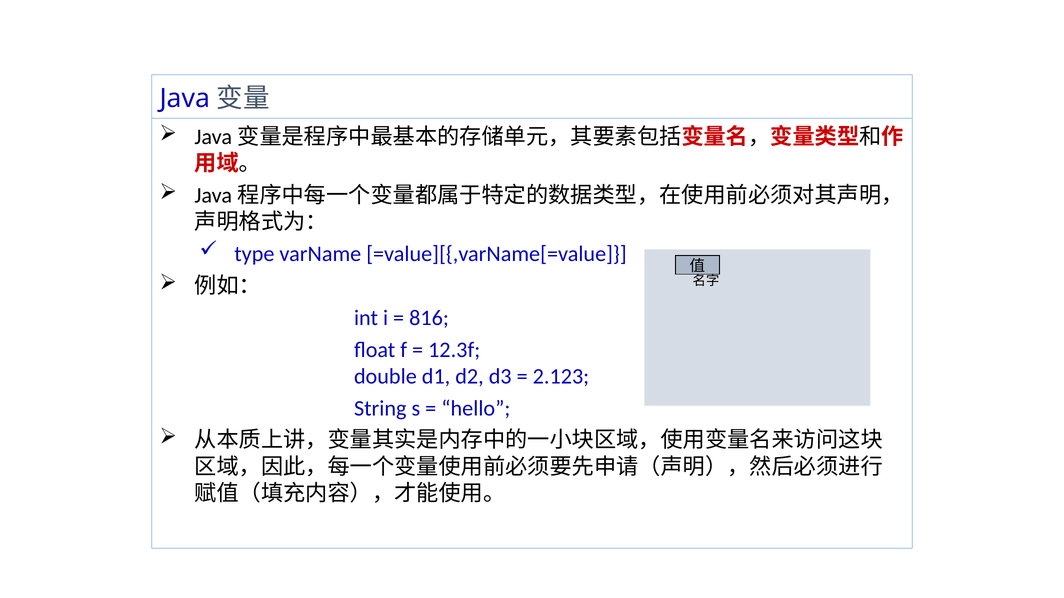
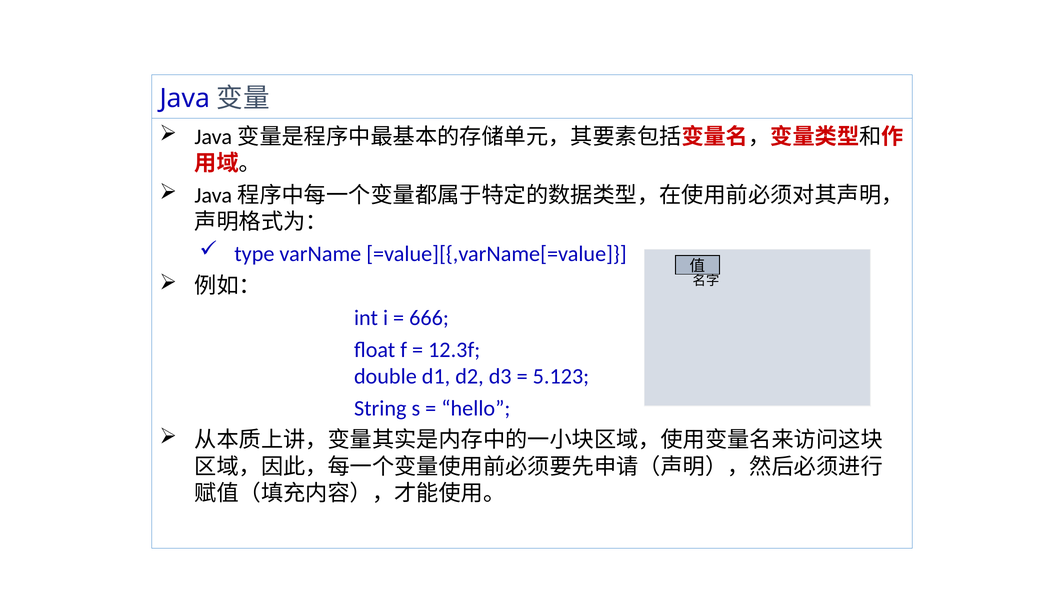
816: 816 -> 666 (429, 318)
2.123: 2.123 -> 5.123 (561, 377)
